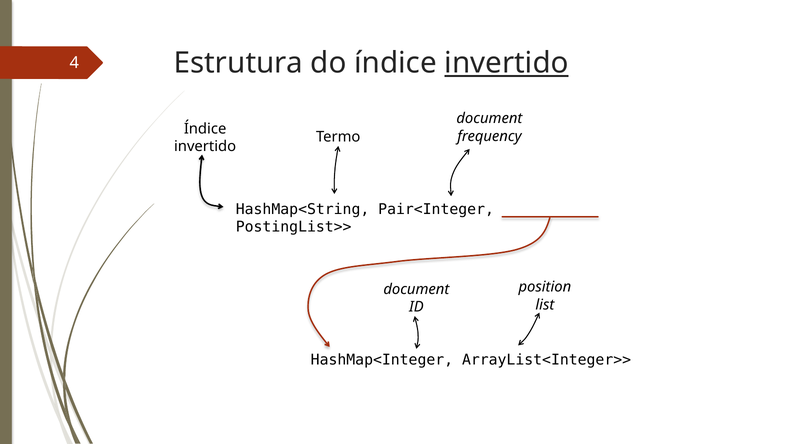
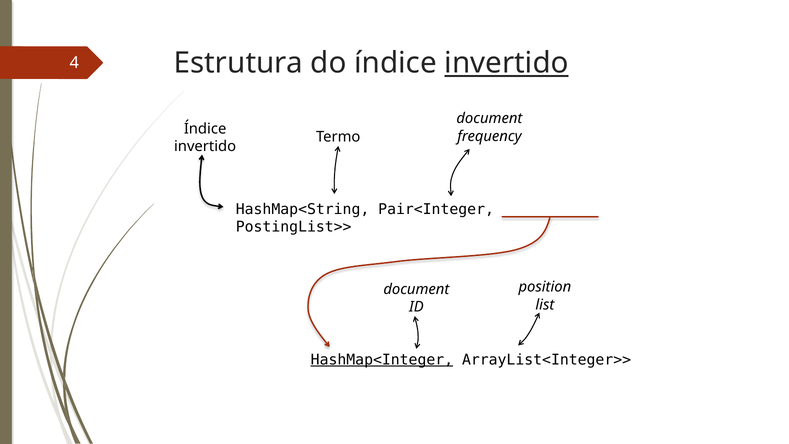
HashMap<Integer underline: none -> present (382, 360)
